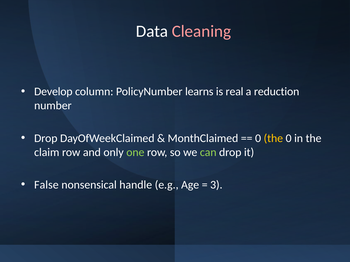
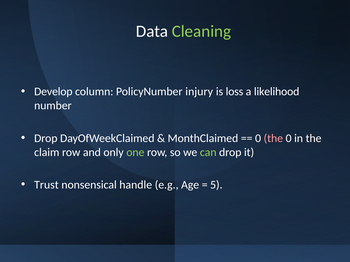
Cleaning colour: pink -> light green (201, 31)
learns: learns -> injury (199, 92)
real: real -> loss (235, 92)
reduction: reduction -> likelihood (277, 92)
the colour: yellow -> pink (273, 138)
False: False -> Trust (46, 185)
3: 3 -> 5 (216, 185)
